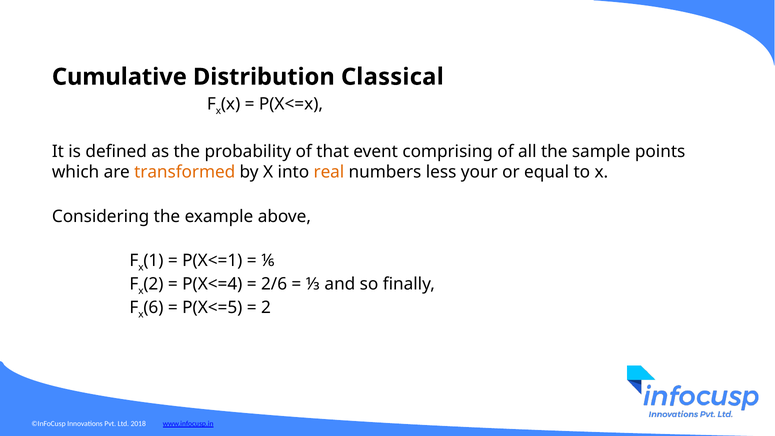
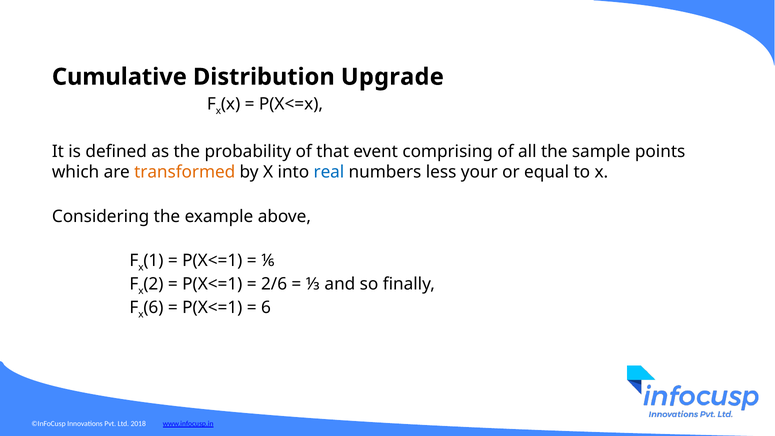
Classical: Classical -> Upgrade (392, 77)
real colour: orange -> blue (329, 172)
P(X<=4: P(X<=4 -> P(X<=1 (212, 284)
P(X<=5: P(X<=5 -> P(X<=1 (212, 308)
2: 2 -> 6 (266, 308)
